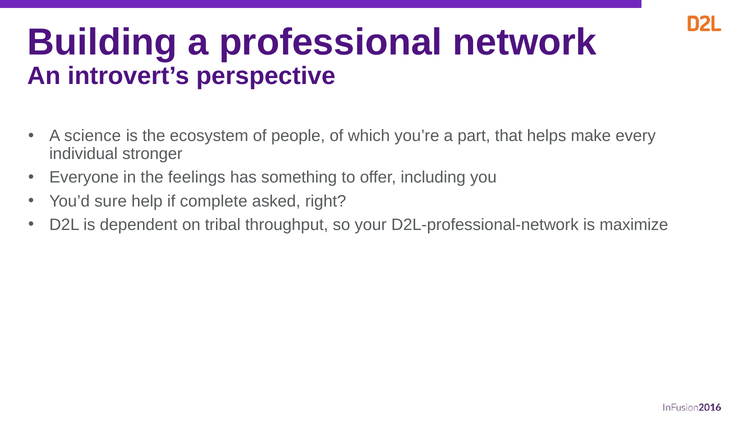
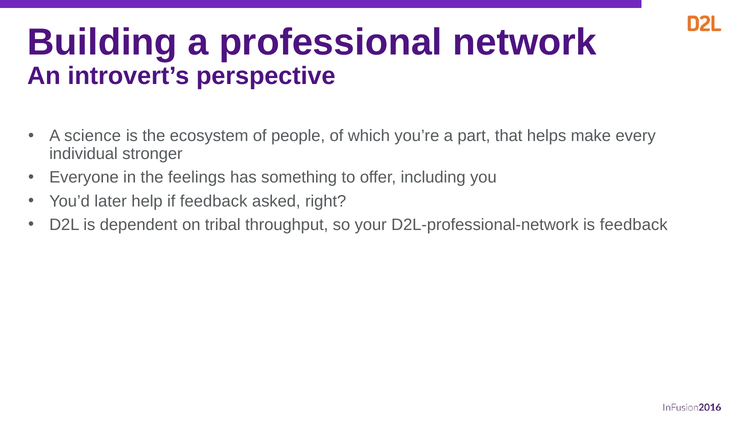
sure: sure -> later (111, 201)
if complete: complete -> feedback (214, 201)
is maximize: maximize -> feedback (634, 225)
